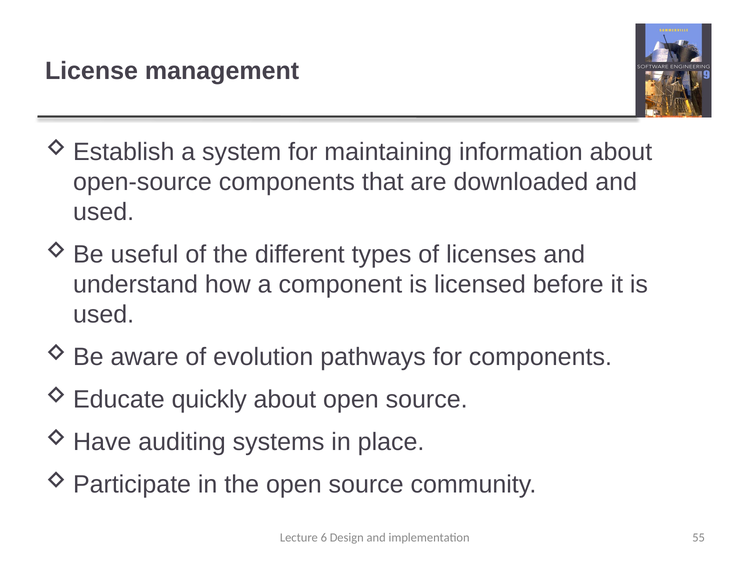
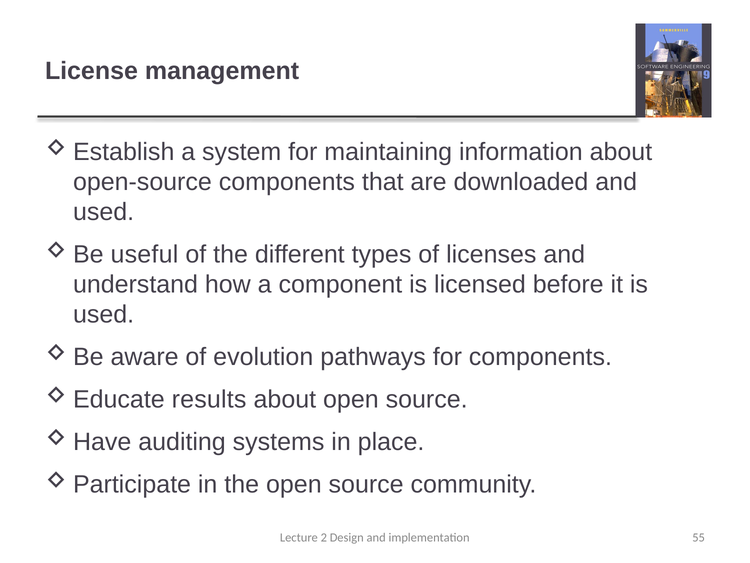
quickly: quickly -> results (209, 399)
6: 6 -> 2 (324, 537)
